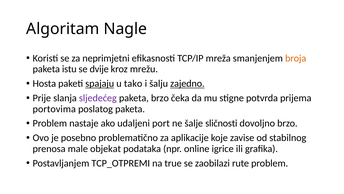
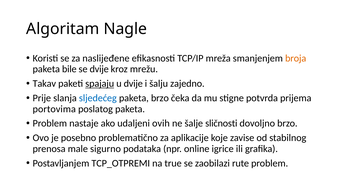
neprimjetni: neprimjetni -> naslijeđene (106, 58)
istu: istu -> bile (69, 69)
Hosta: Hosta -> Takav (44, 83)
u tako: tako -> dvije (133, 83)
zajedno underline: present -> none (187, 83)
sljedećeg colour: purple -> blue (98, 98)
port: port -> ovih (161, 123)
objekat: objekat -> sigurno (106, 148)
